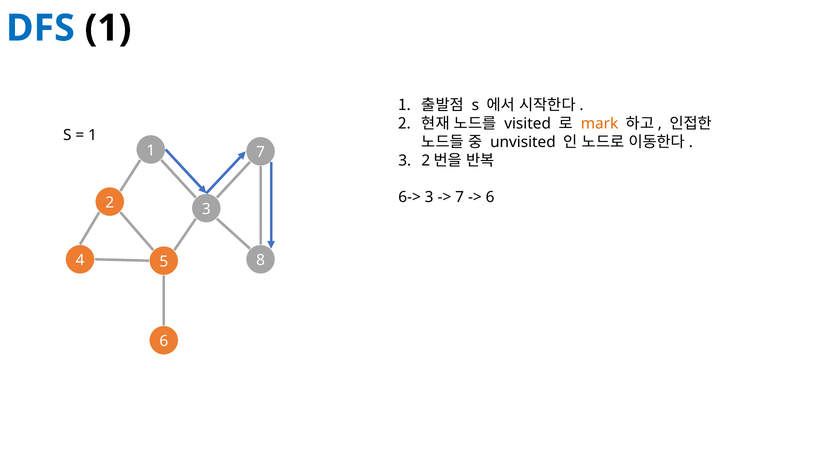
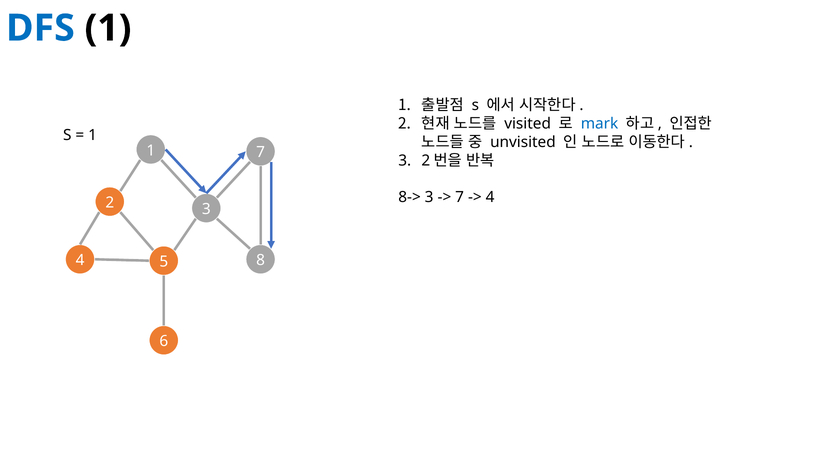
mark colour: orange -> blue (600, 124)
6->: 6-> -> 8-> (410, 197)
6: 6 -> 4 (490, 197)
